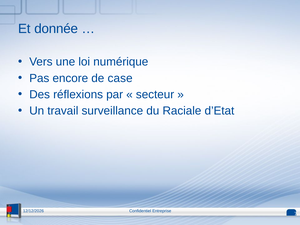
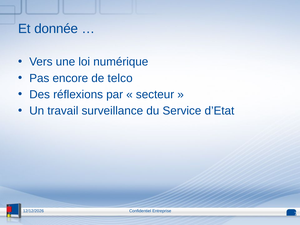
case: case -> telco (120, 78)
Raciale: Raciale -> Service (182, 111)
